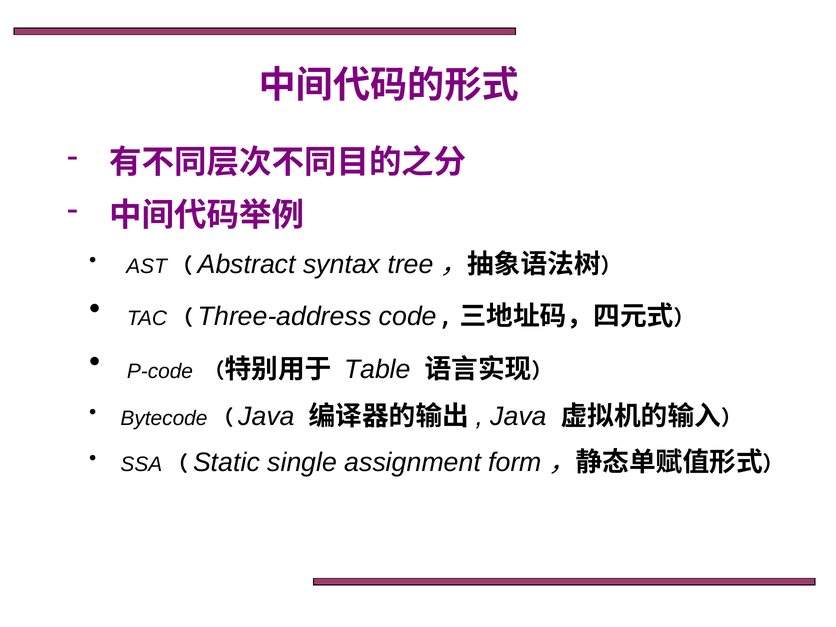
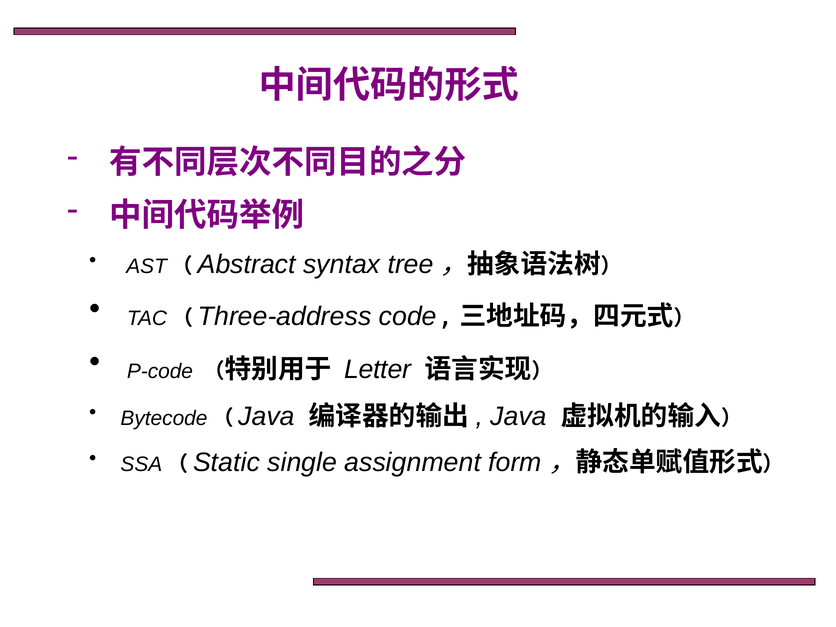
Table: Table -> Letter (378, 369)
